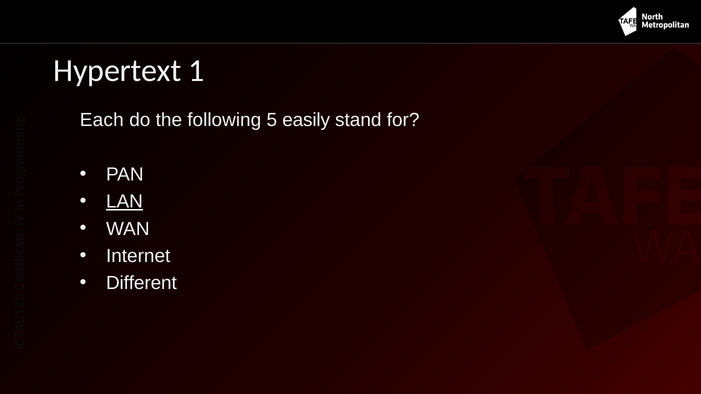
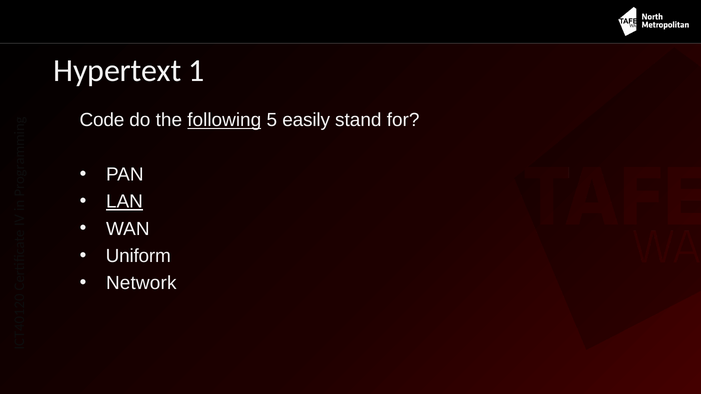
Each: Each -> Code (102, 120)
following underline: none -> present (224, 120)
Internet: Internet -> Uniform (138, 256)
Different: Different -> Network (141, 283)
